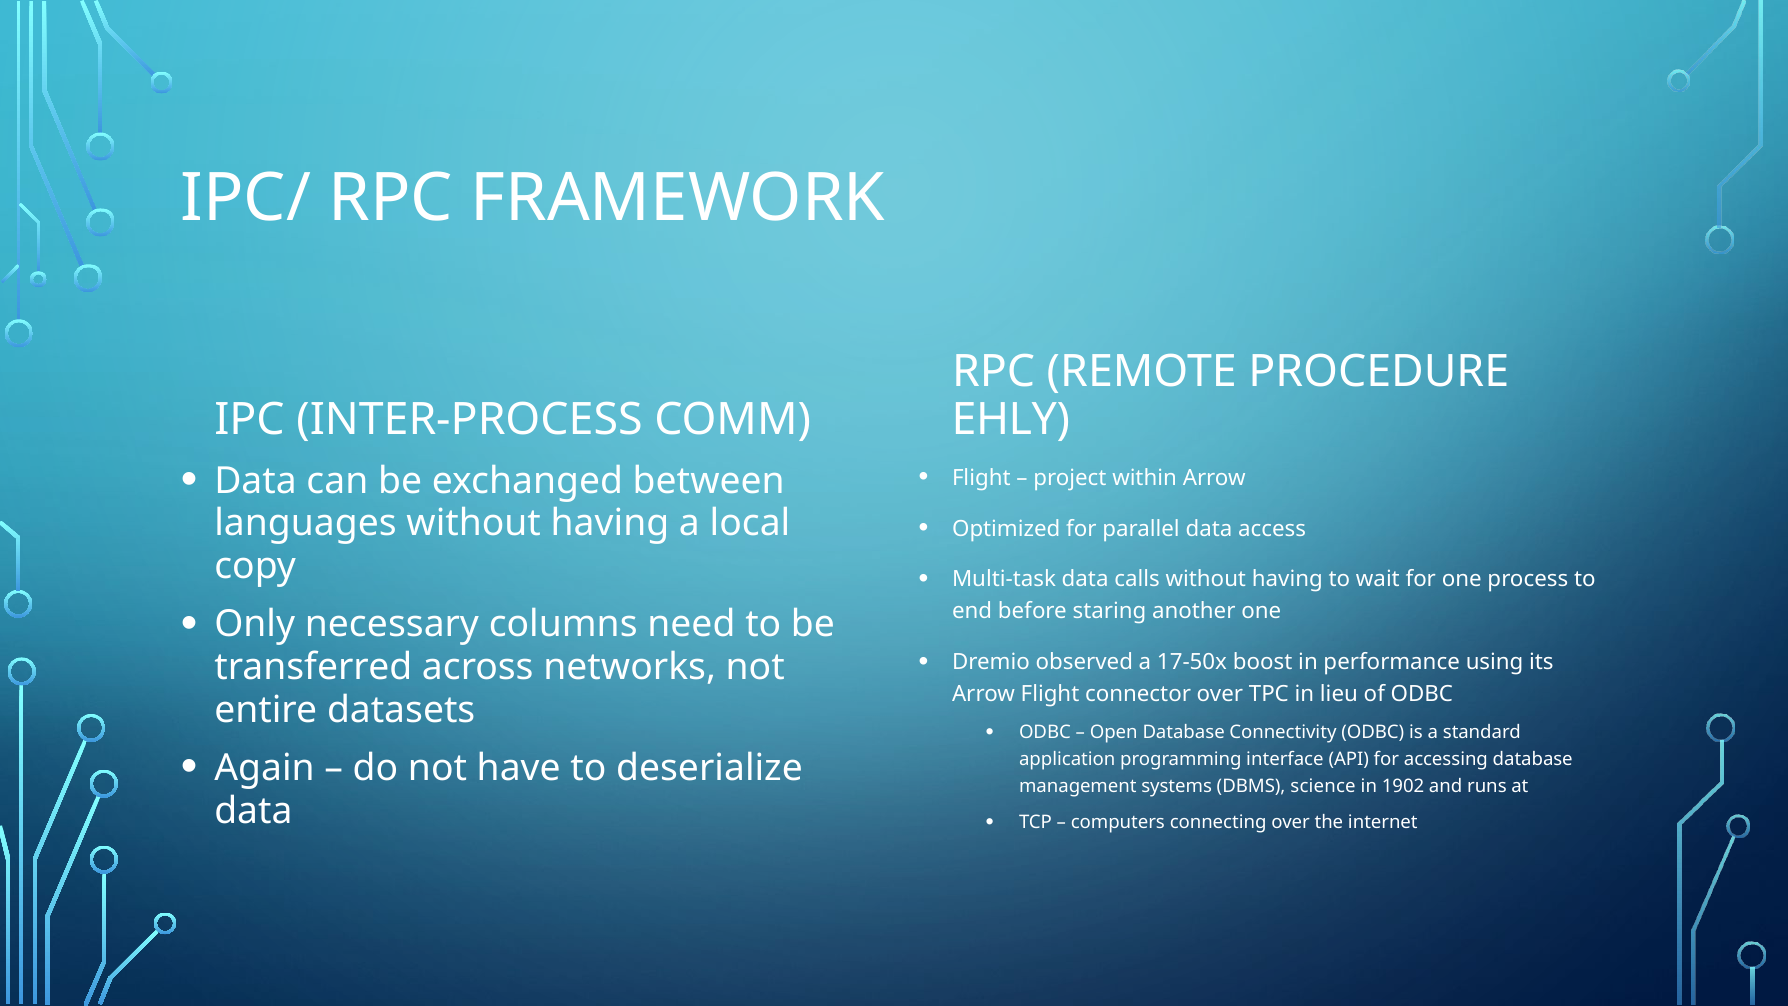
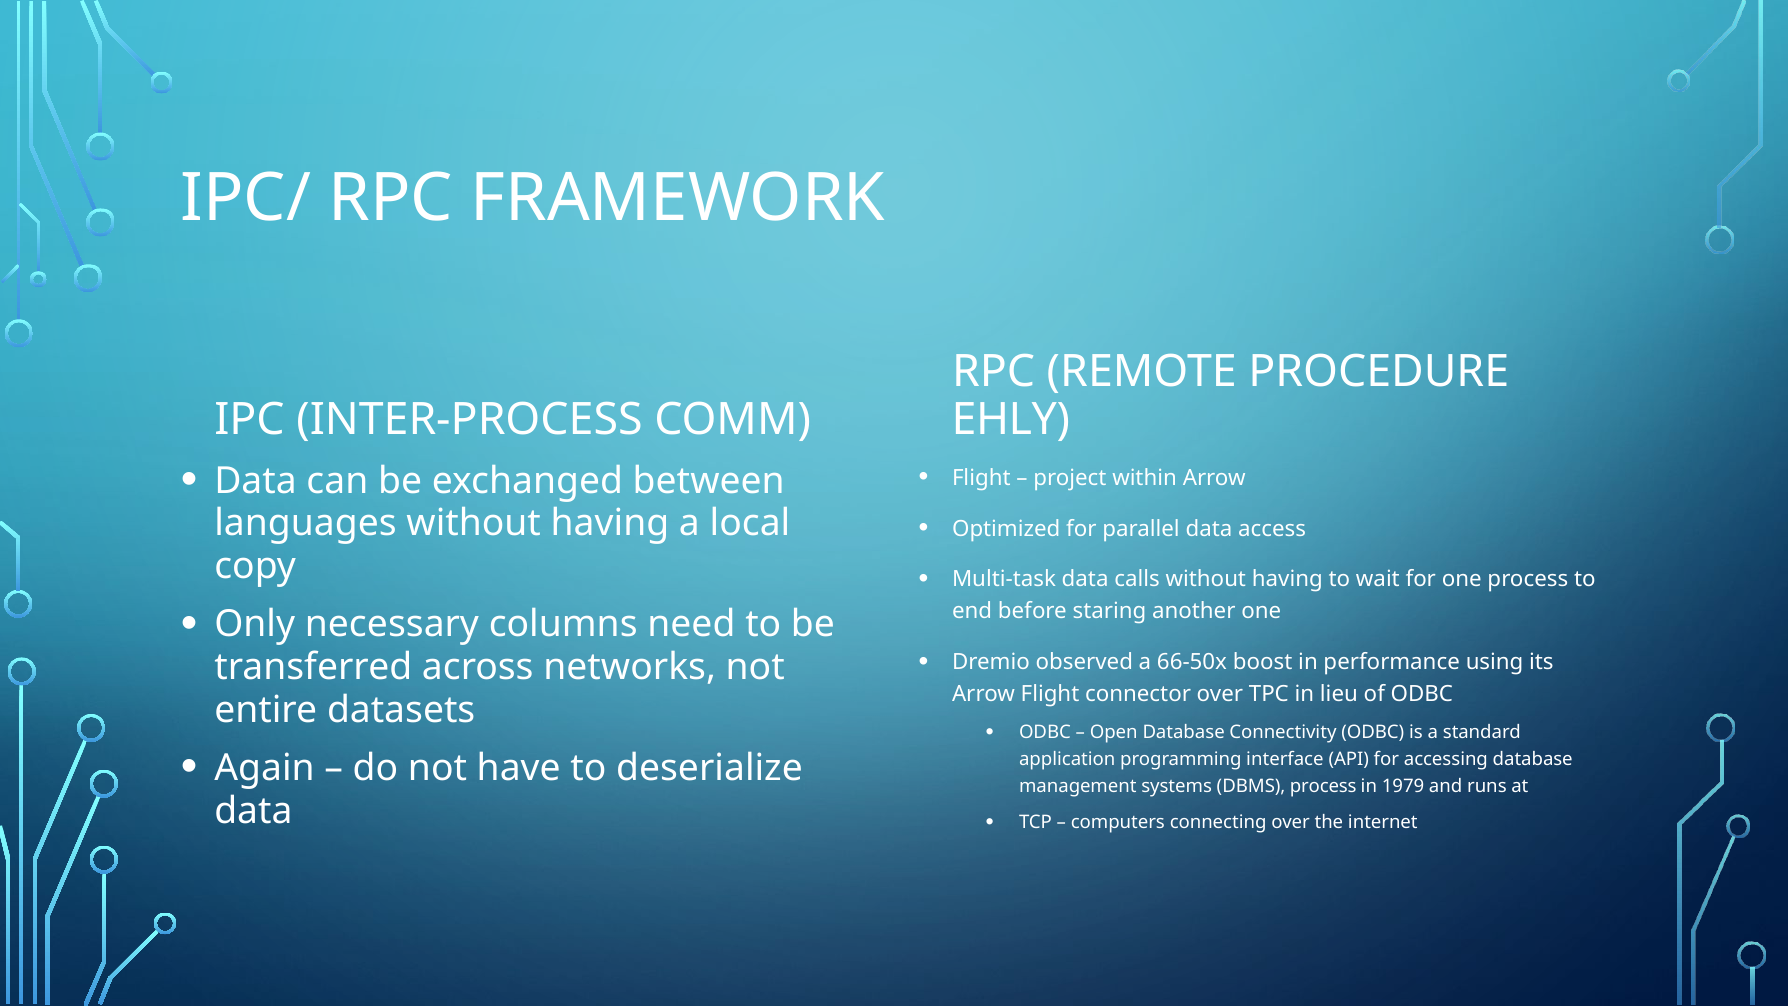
17-50x: 17-50x -> 66-50x (1192, 662)
DBMS science: science -> process (1323, 786)
1902: 1902 -> 1979 (1403, 786)
